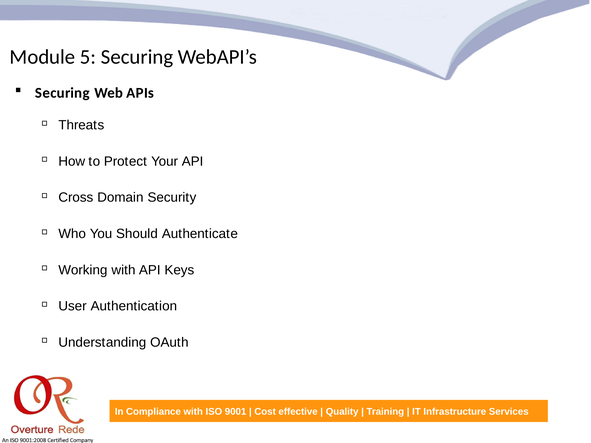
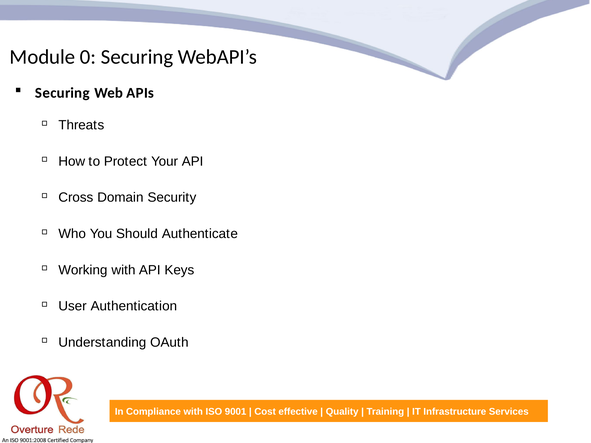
5: 5 -> 0 (88, 57)
